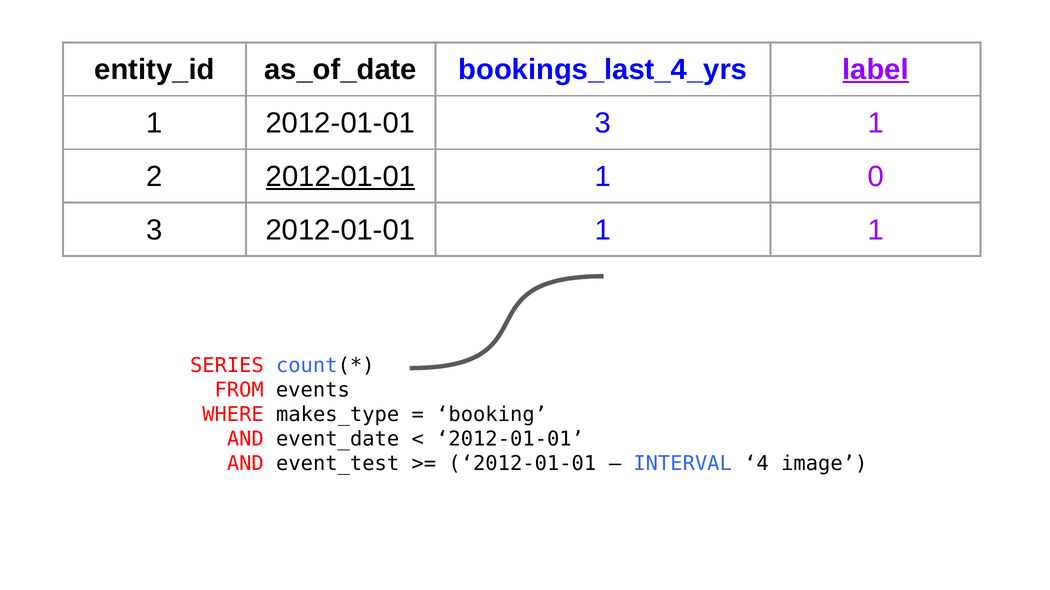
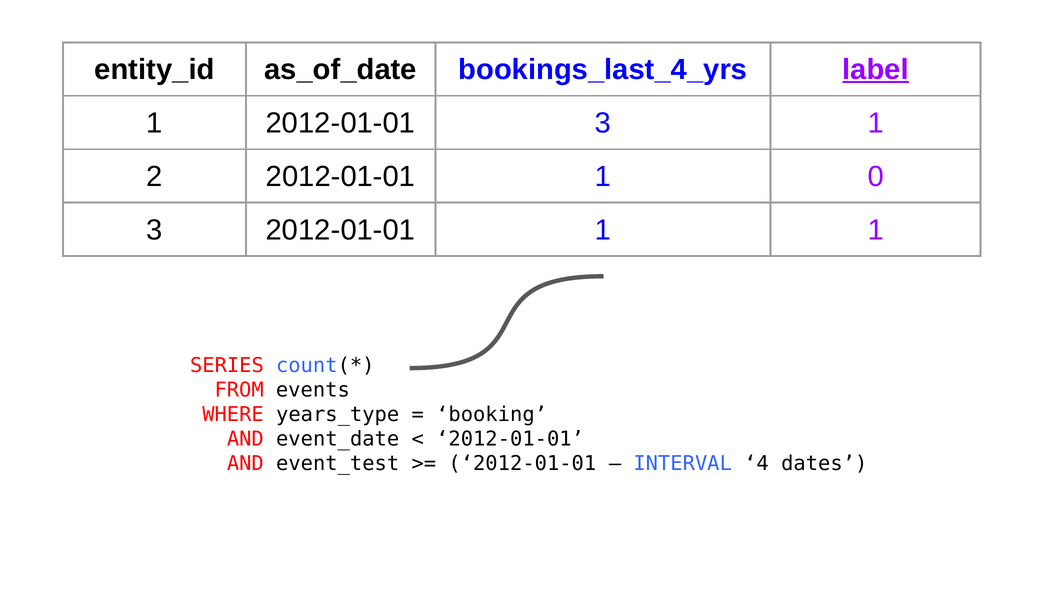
2012-01-01 underline: present -> none (341, 177)
makes_type: makes_type -> years_type (338, 415)
image: image -> dates (824, 464)
